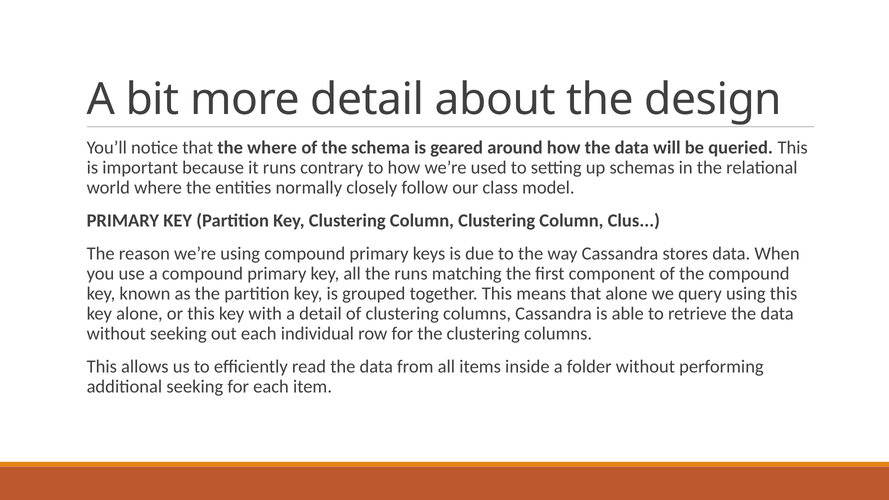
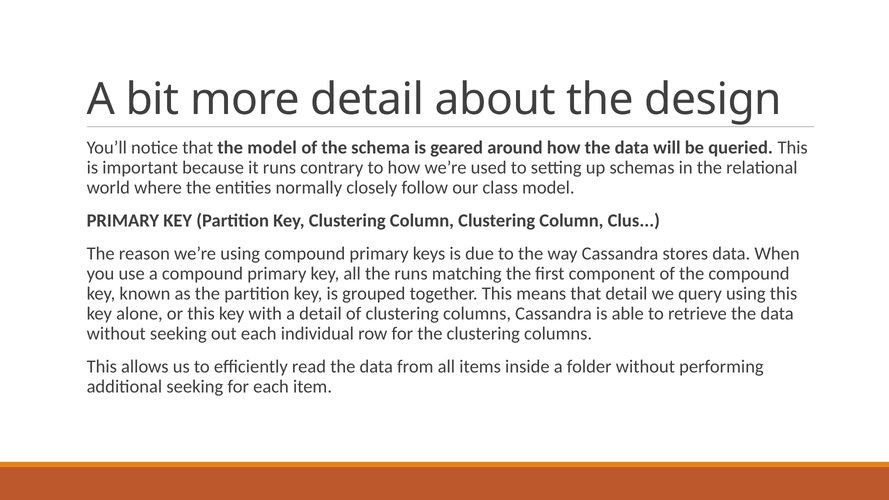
the where: where -> model (272, 148)
that alone: alone -> detail (626, 294)
